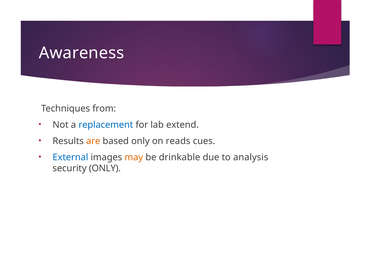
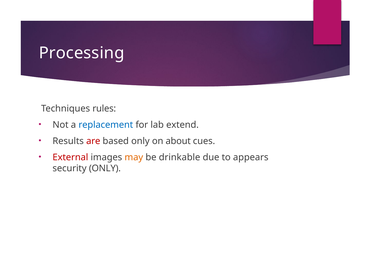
Awareness: Awareness -> Processing (82, 53)
from: from -> rules (104, 109)
are colour: orange -> red (93, 141)
reads: reads -> about (178, 141)
External colour: blue -> red (70, 157)
analysis: analysis -> appears (251, 157)
